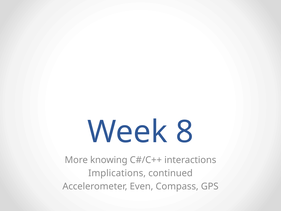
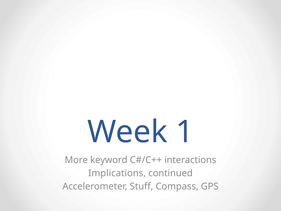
8: 8 -> 1 (185, 132)
knowing: knowing -> keyword (109, 160)
Even: Even -> Stuff (141, 186)
